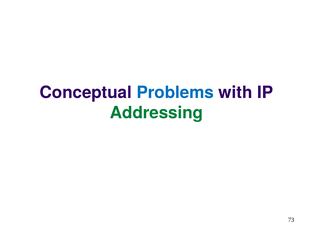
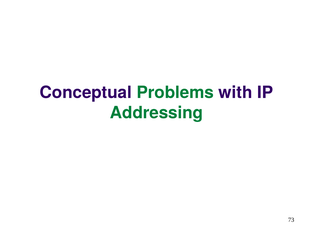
Problems colour: blue -> green (175, 92)
